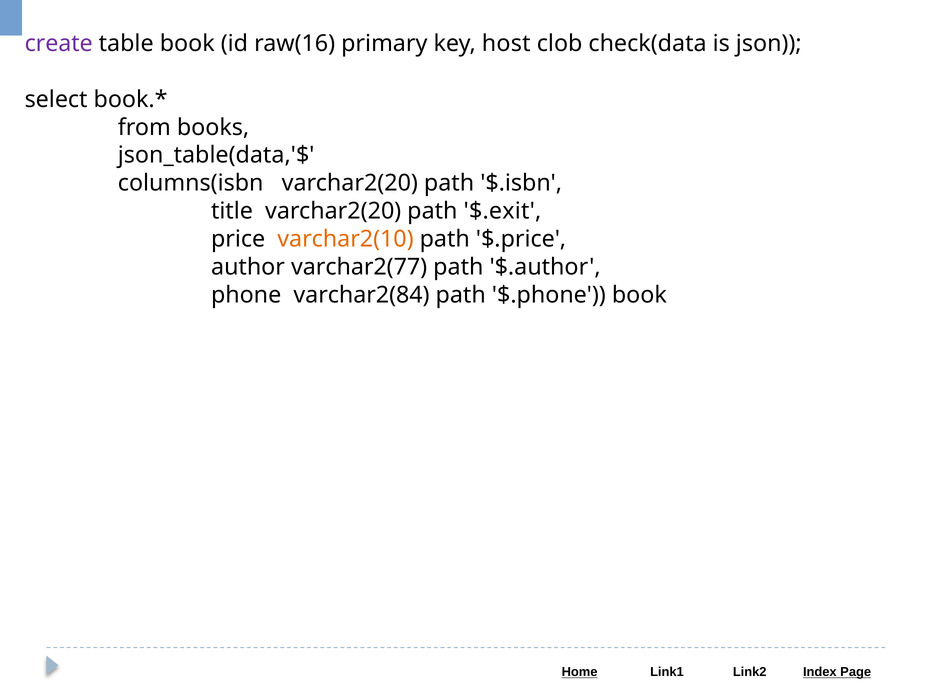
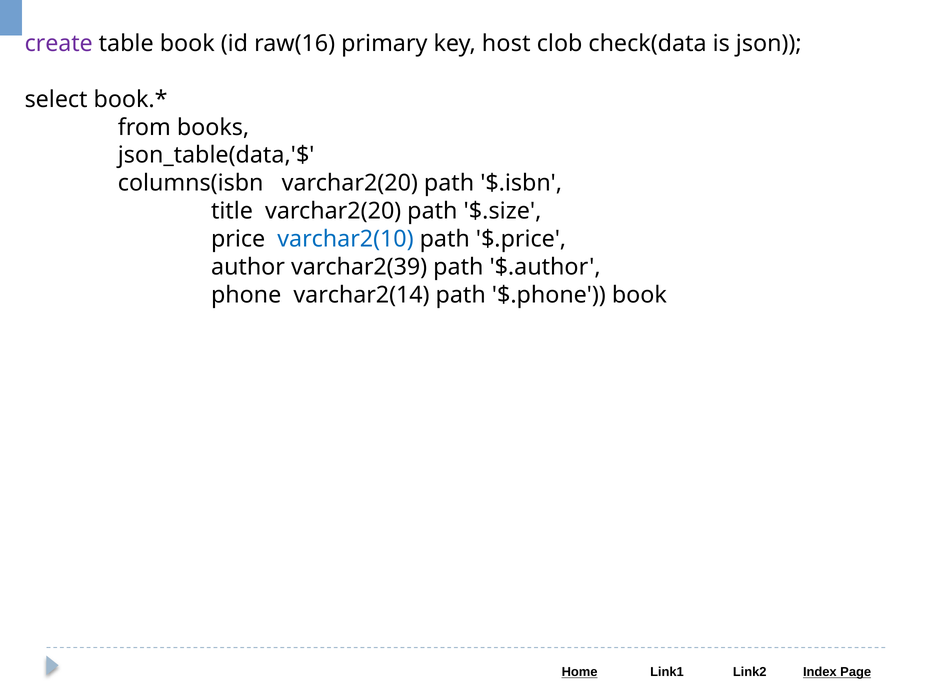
$.exit: $.exit -> $.size (503, 211)
varchar2(10 colour: orange -> blue (345, 239)
varchar2(77: varchar2(77 -> varchar2(39 (359, 267)
varchar2(84: varchar2(84 -> varchar2(14 (362, 295)
